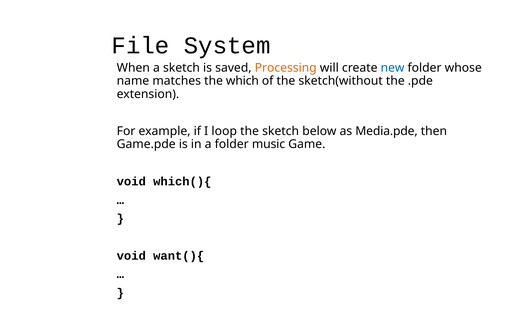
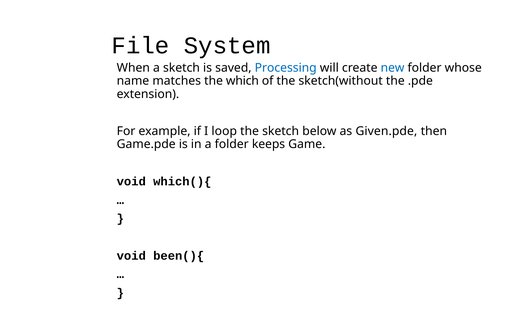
Processing colour: orange -> blue (286, 68)
Media.pde: Media.pde -> Given.pde (386, 131)
music: music -> keeps (269, 144)
want(){: want(){ -> been(){ (179, 256)
